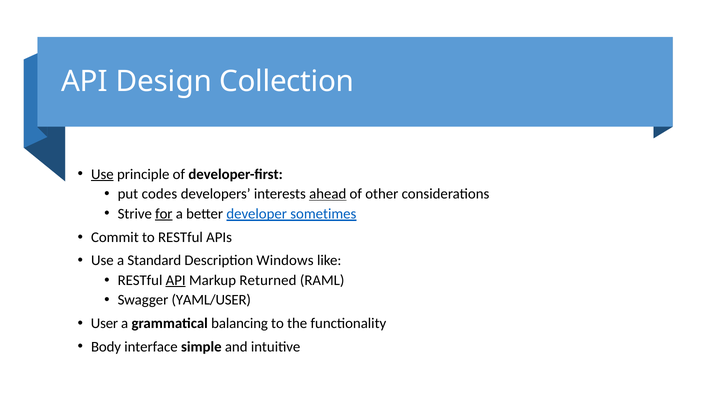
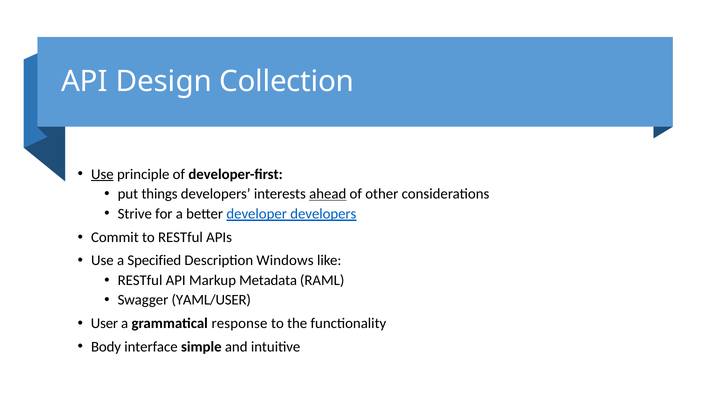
codes: codes -> things (160, 194)
for underline: present -> none (164, 214)
developer sometimes: sometimes -> developers (323, 214)
Standard: Standard -> Specified (154, 261)
API underline: present -> none (176, 281)
Returned: Returned -> Metadata (268, 281)
balancing: balancing -> response (239, 324)
